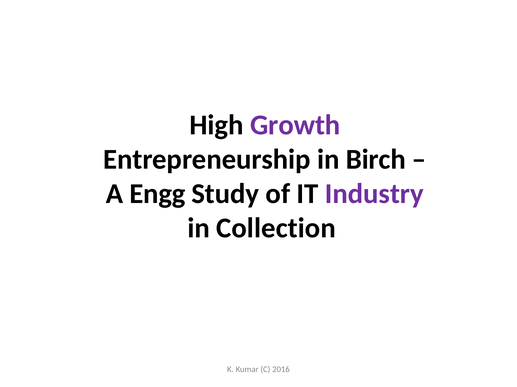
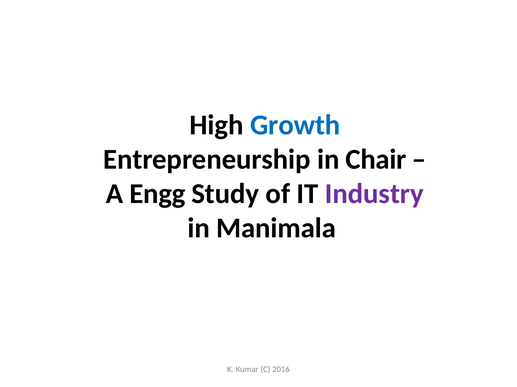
Growth colour: purple -> blue (295, 125)
Birch: Birch -> Chair (376, 160)
Collection: Collection -> Manimala (276, 229)
